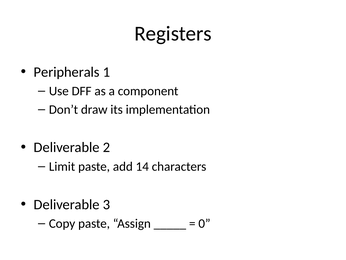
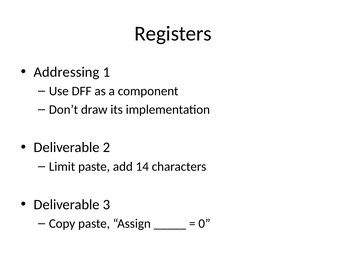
Peripherals: Peripherals -> Addressing (67, 72)
